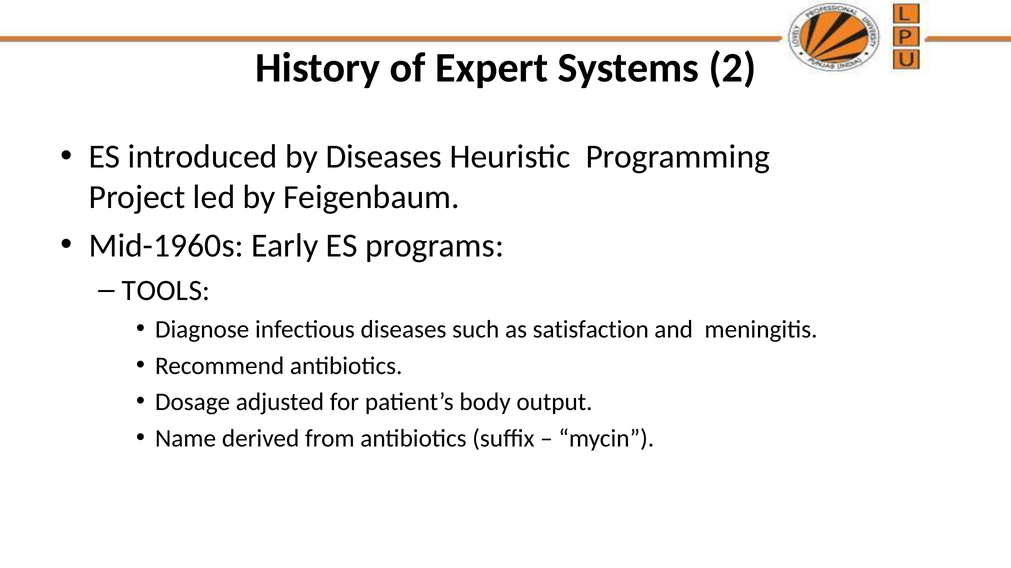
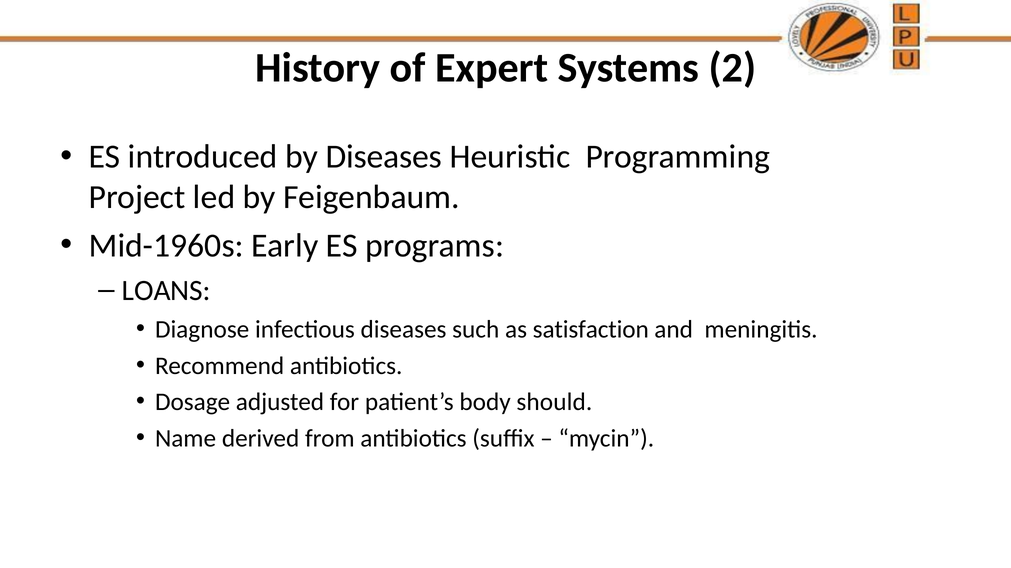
TOOLS: TOOLS -> LOANS (166, 291)
output: output -> should (554, 403)
